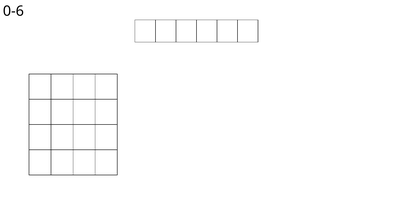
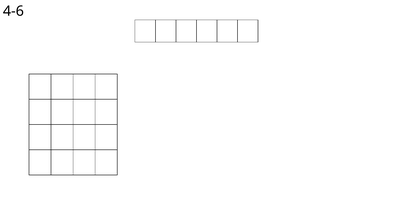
0-6: 0-6 -> 4-6 (13, 11)
